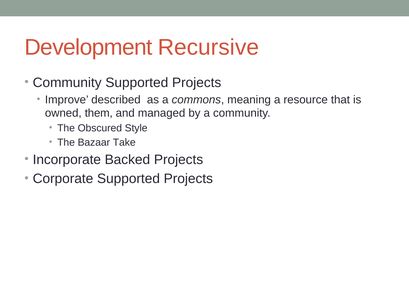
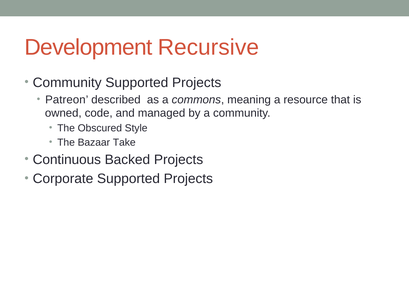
Improve: Improve -> Patreon (67, 100)
them: them -> code (99, 114)
Incorporate: Incorporate -> Continuous (67, 160)
